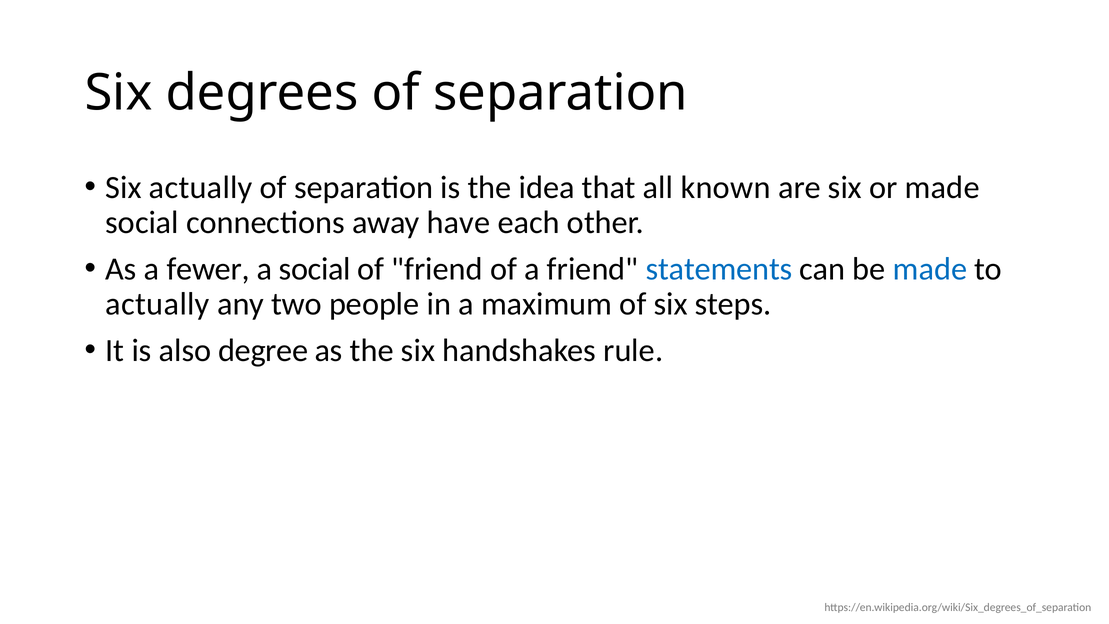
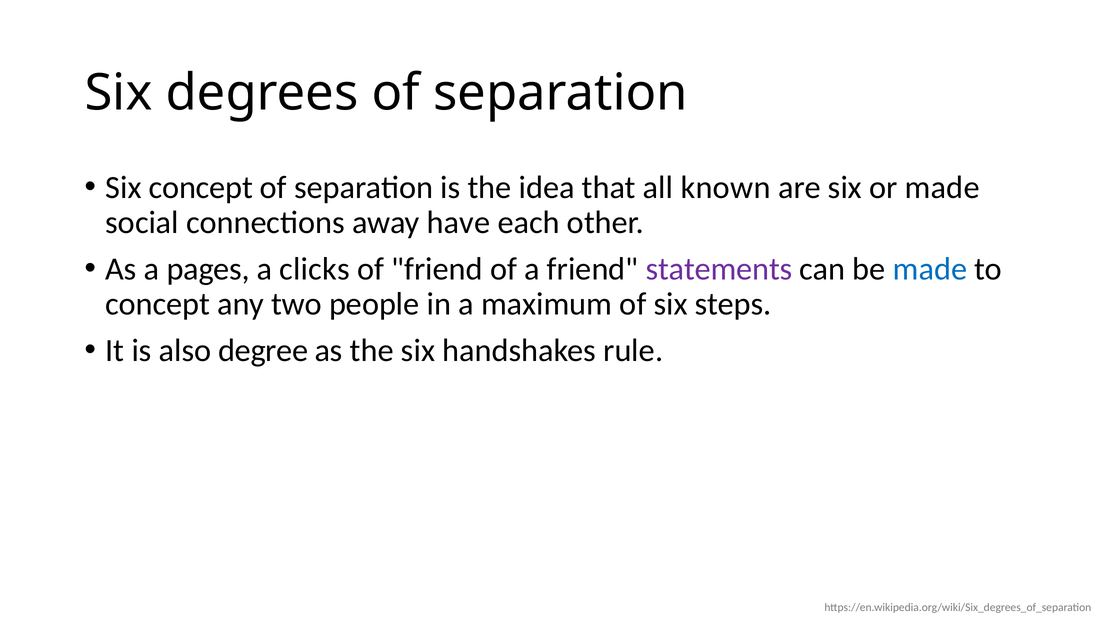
Six actually: actually -> concept (201, 188)
fewer: fewer -> pages (208, 269)
a social: social -> clicks (315, 269)
statements colour: blue -> purple (719, 269)
actually: actually -> concept (158, 304)
